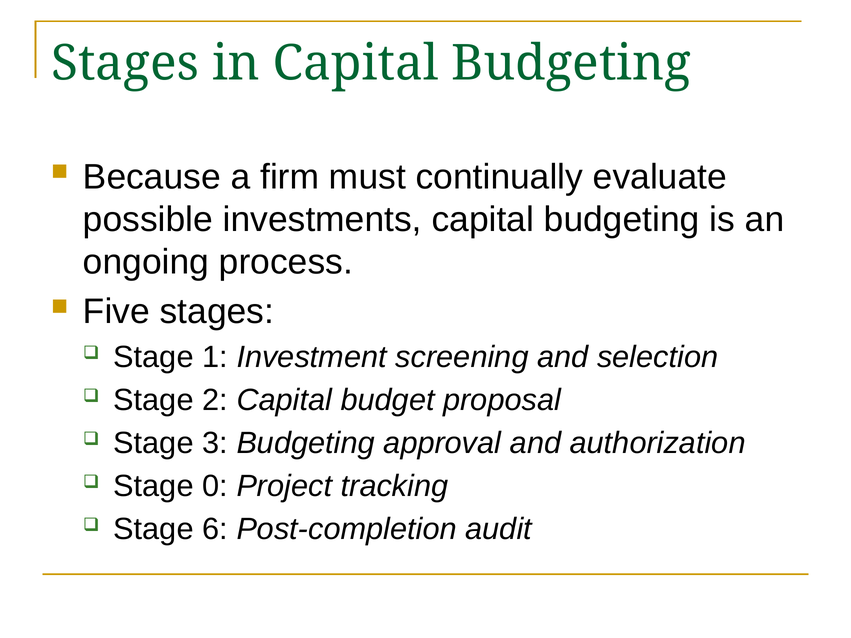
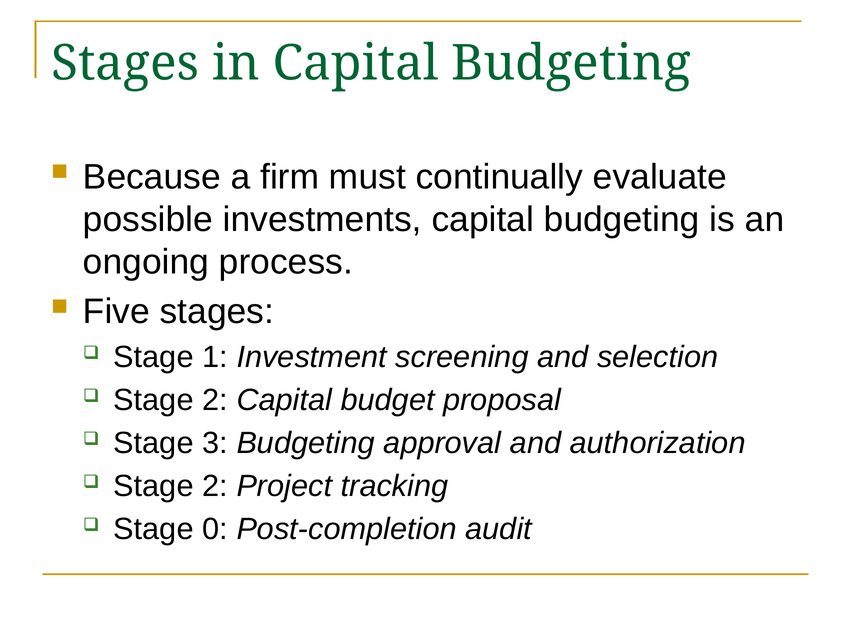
0: 0 -> 2 (215, 486)
6: 6 -> 0 (215, 529)
